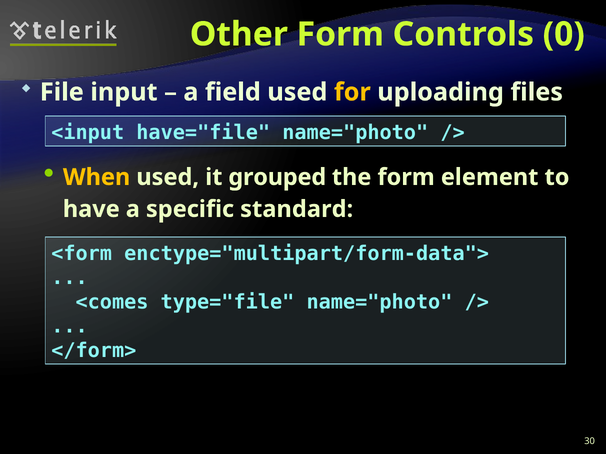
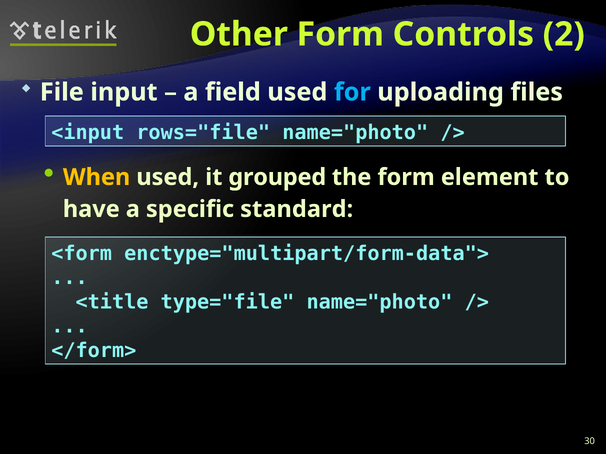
0: 0 -> 2 (564, 34)
for colour: yellow -> light blue (352, 92)
have="file: have="file -> rows="file (203, 133)
<comes: <comes -> <title (112, 302)
